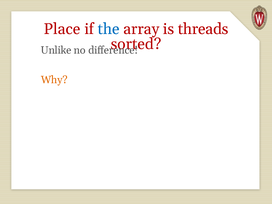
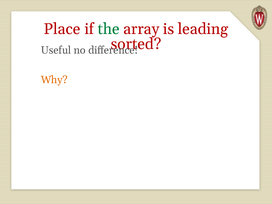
the colour: blue -> green (109, 29)
threads: threads -> leading (203, 29)
Unlike: Unlike -> Useful (56, 50)
